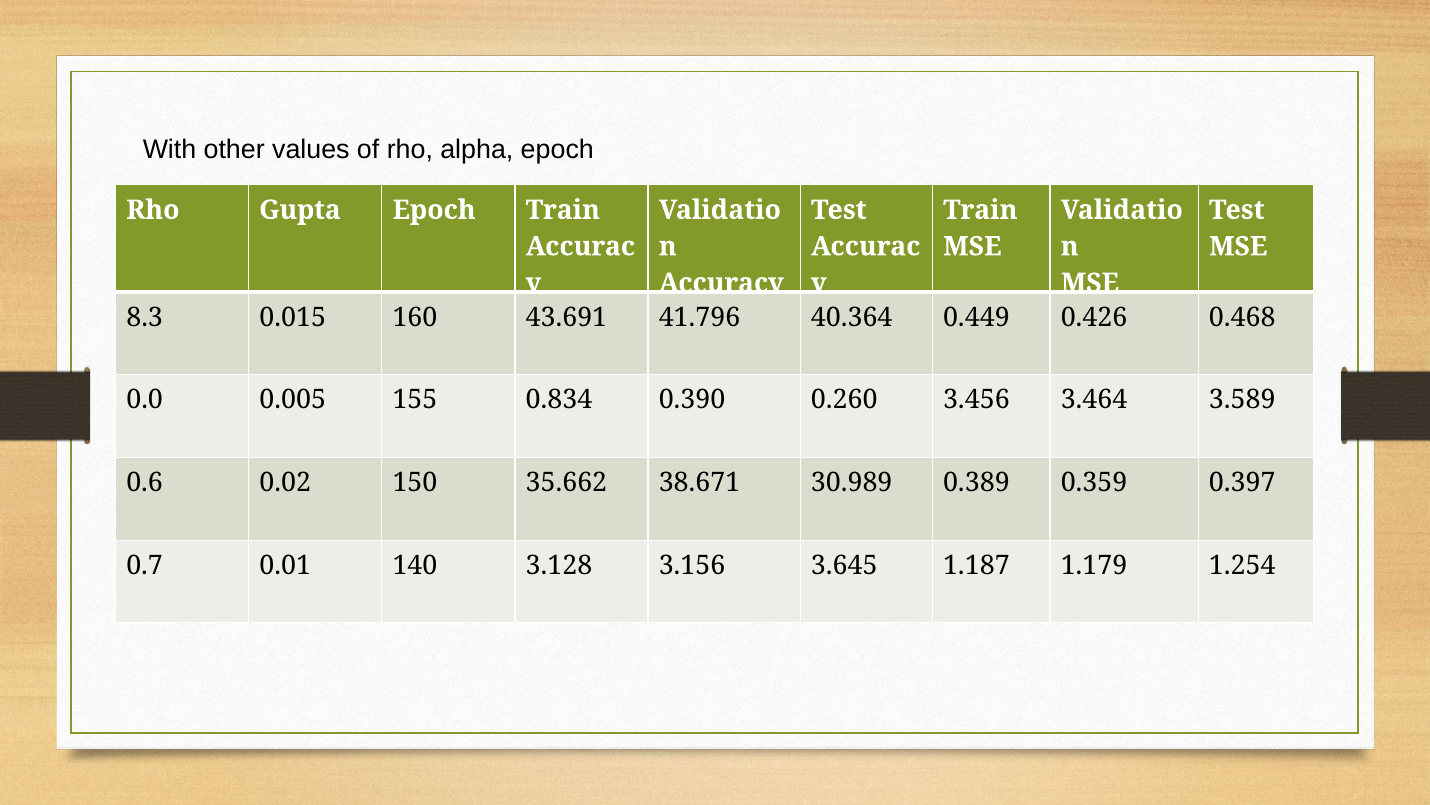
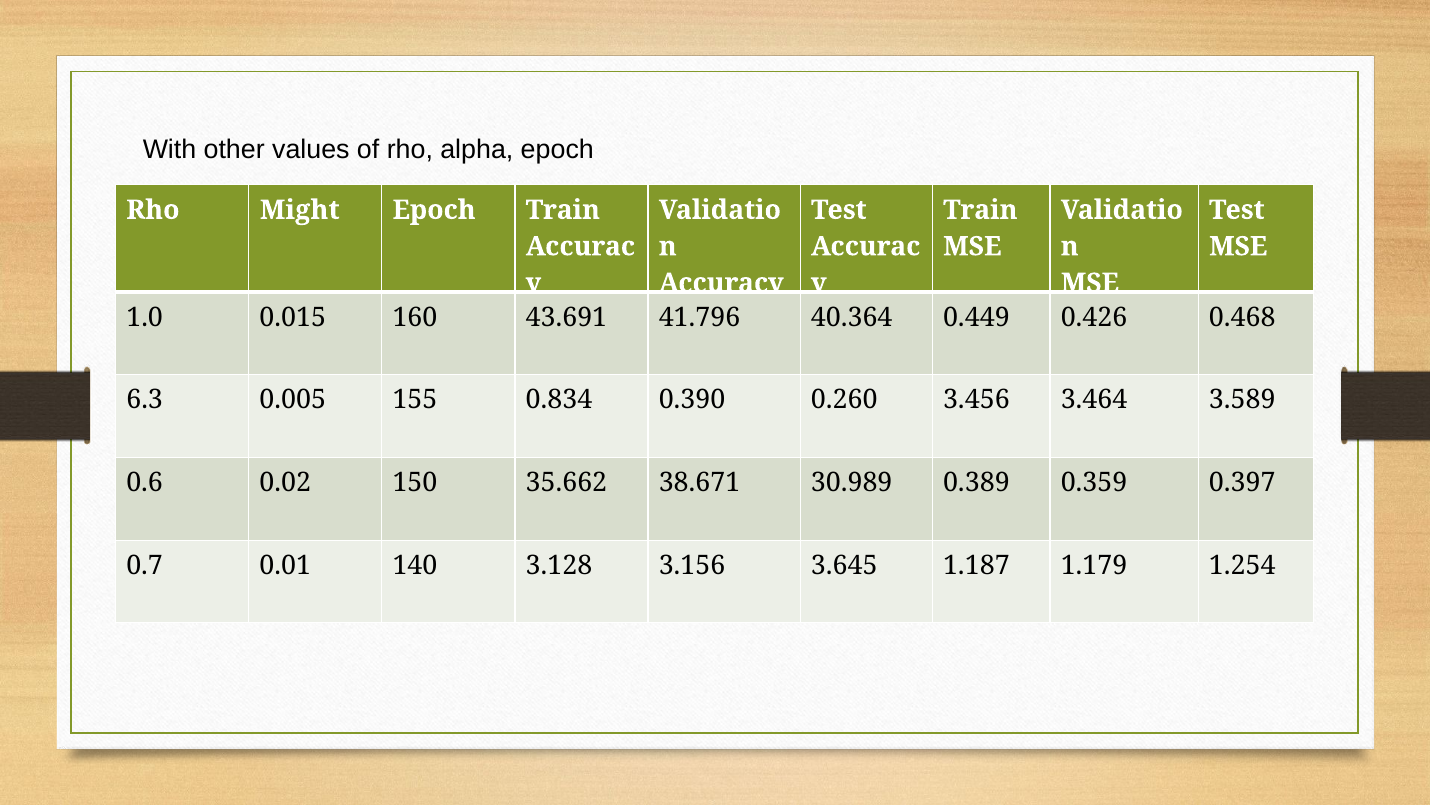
Gupta: Gupta -> Might (300, 210)
8.3: 8.3 -> 1.0 (145, 317)
0.0: 0.0 -> 6.3 (145, 400)
